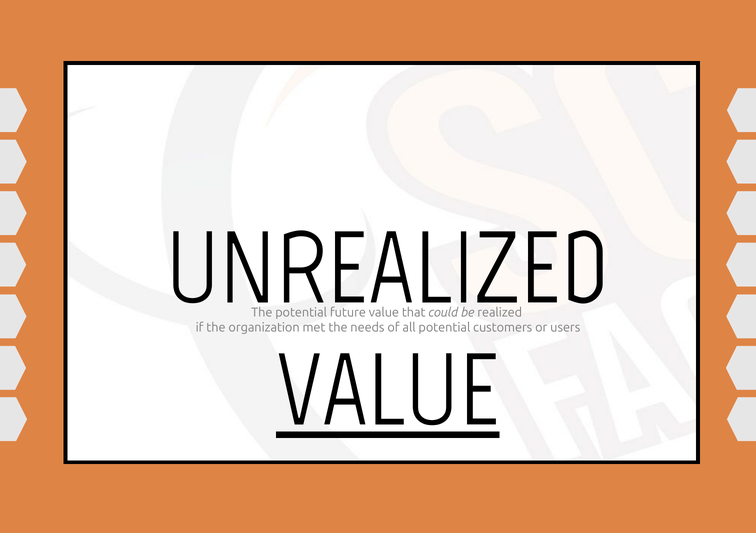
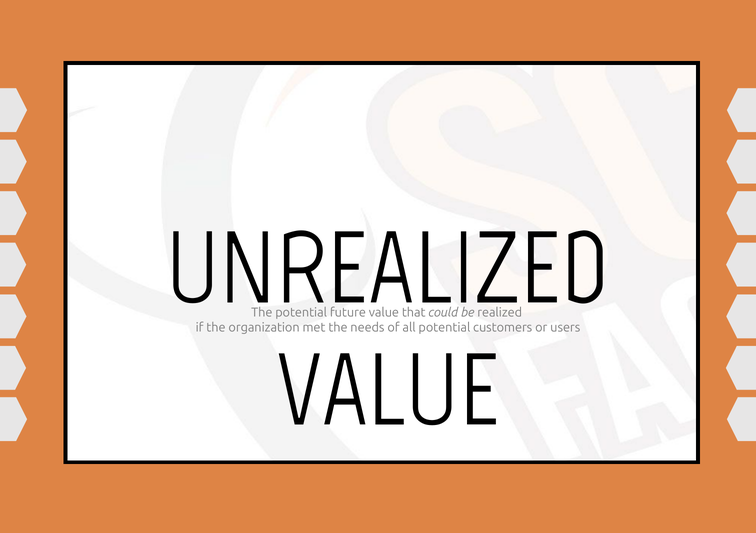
VALUE underline: present -> none (388, 391)
